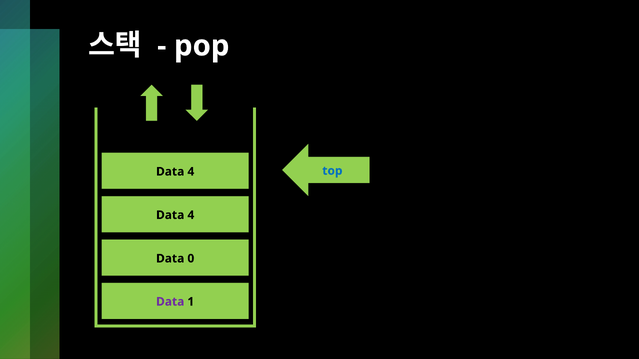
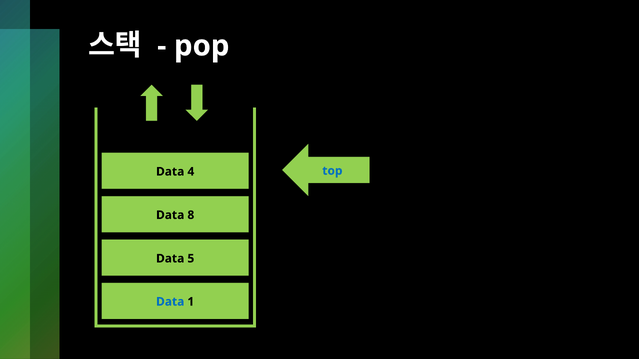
4: 4 -> 8 (191, 215)
0: 0 -> 5 (191, 259)
Data colour: purple -> blue (170, 302)
